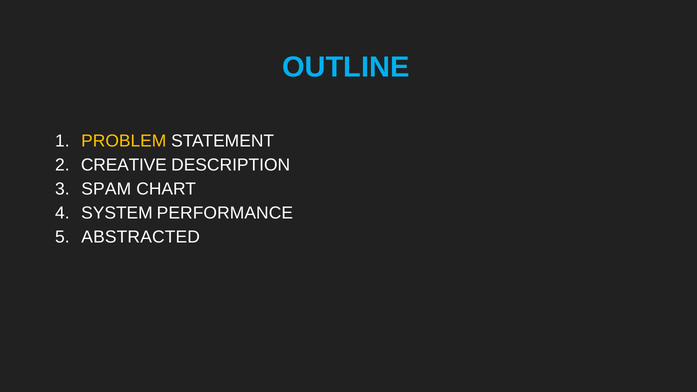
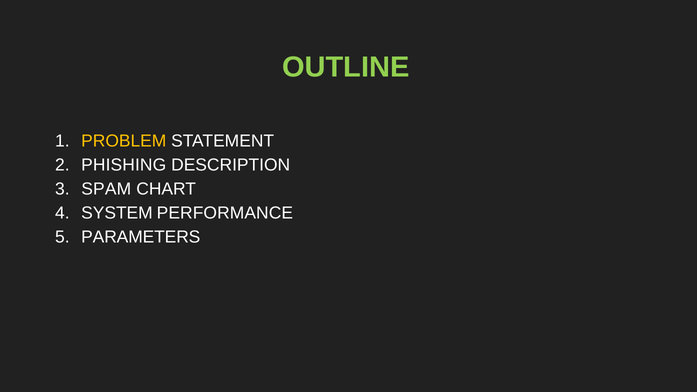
OUTLINE colour: light blue -> light green (346, 67)
CREATIVE: CREATIVE -> PHISHING (124, 165)
ABSTRACTED: ABSTRACTED -> PARAMETERS (141, 237)
